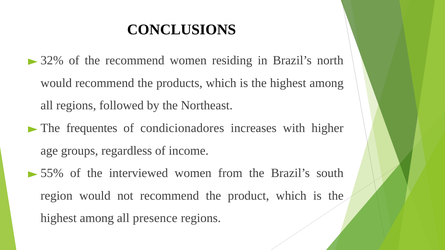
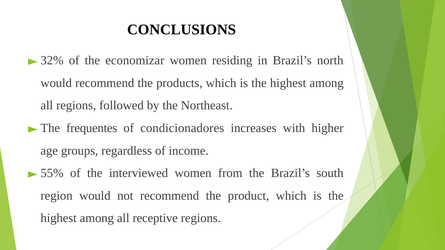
the recommend: recommend -> economizar (135, 61)
presence: presence -> receptive (155, 218)
